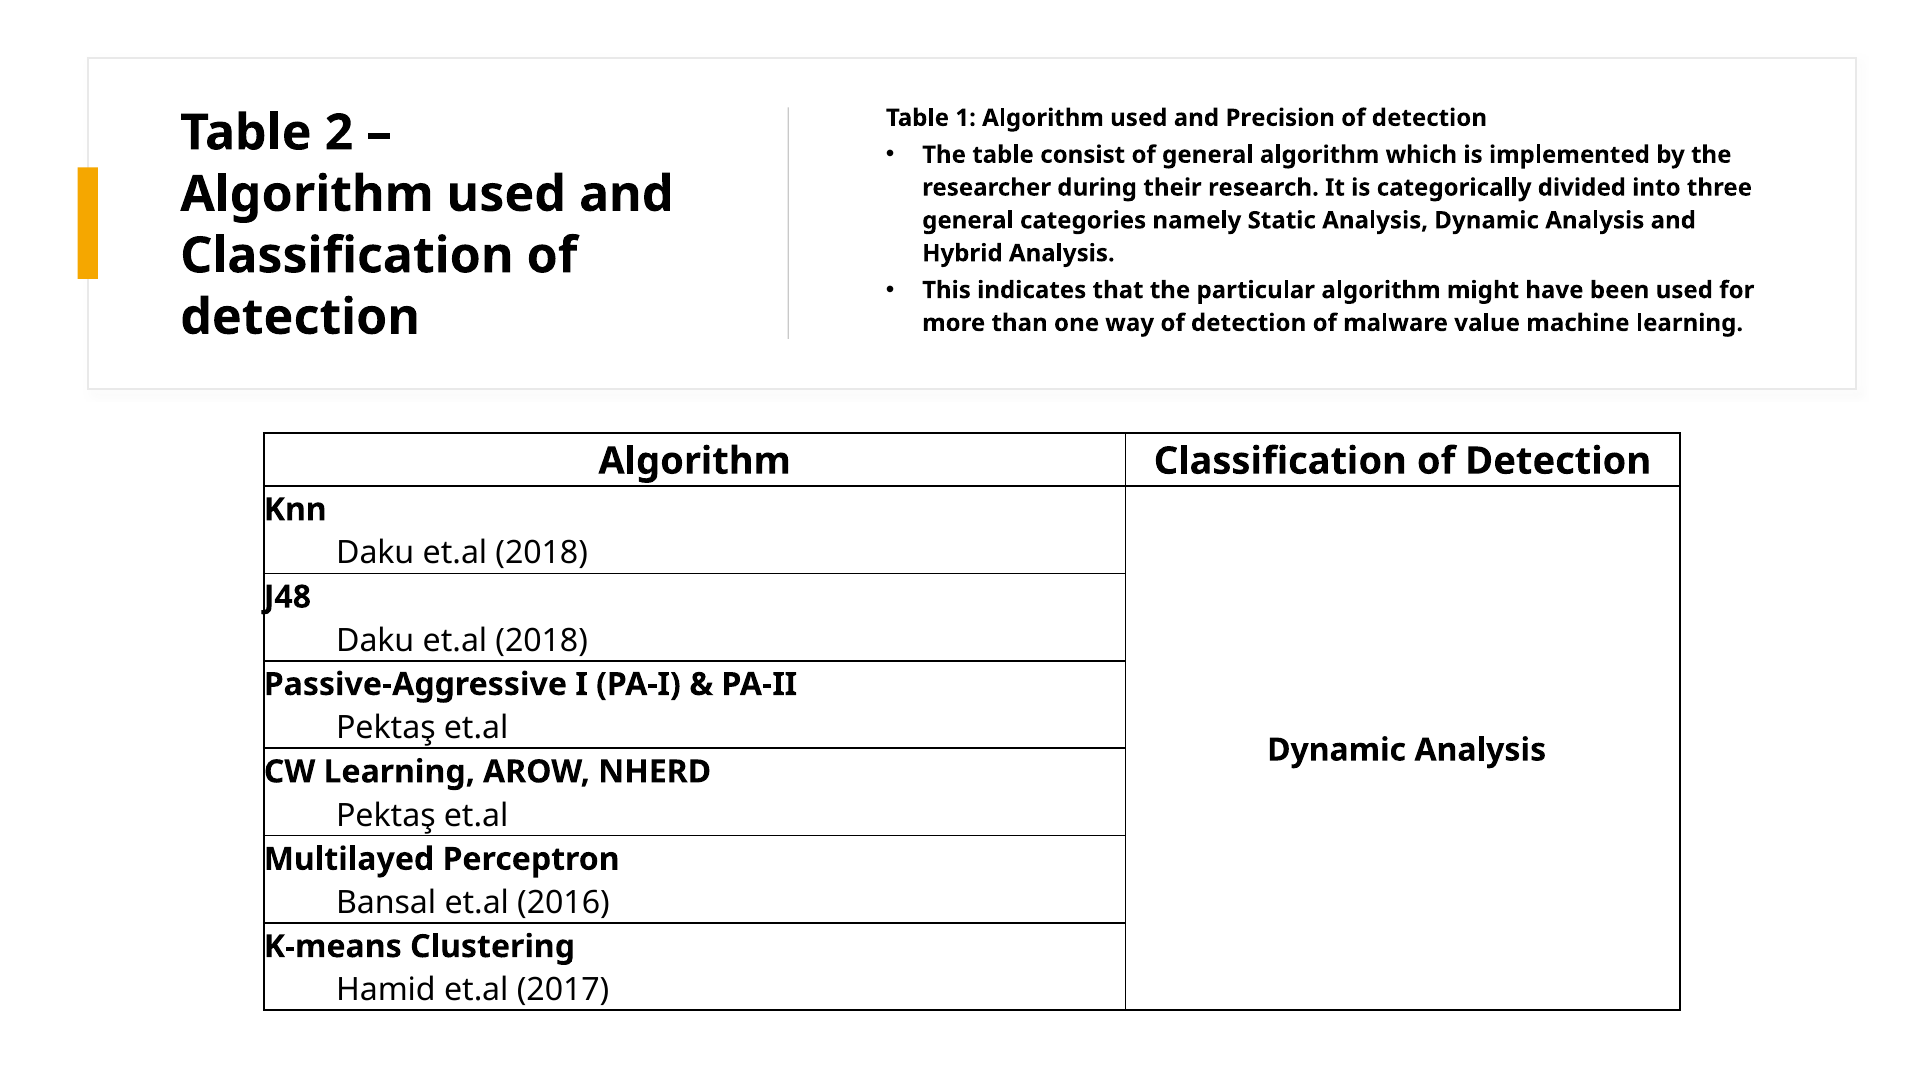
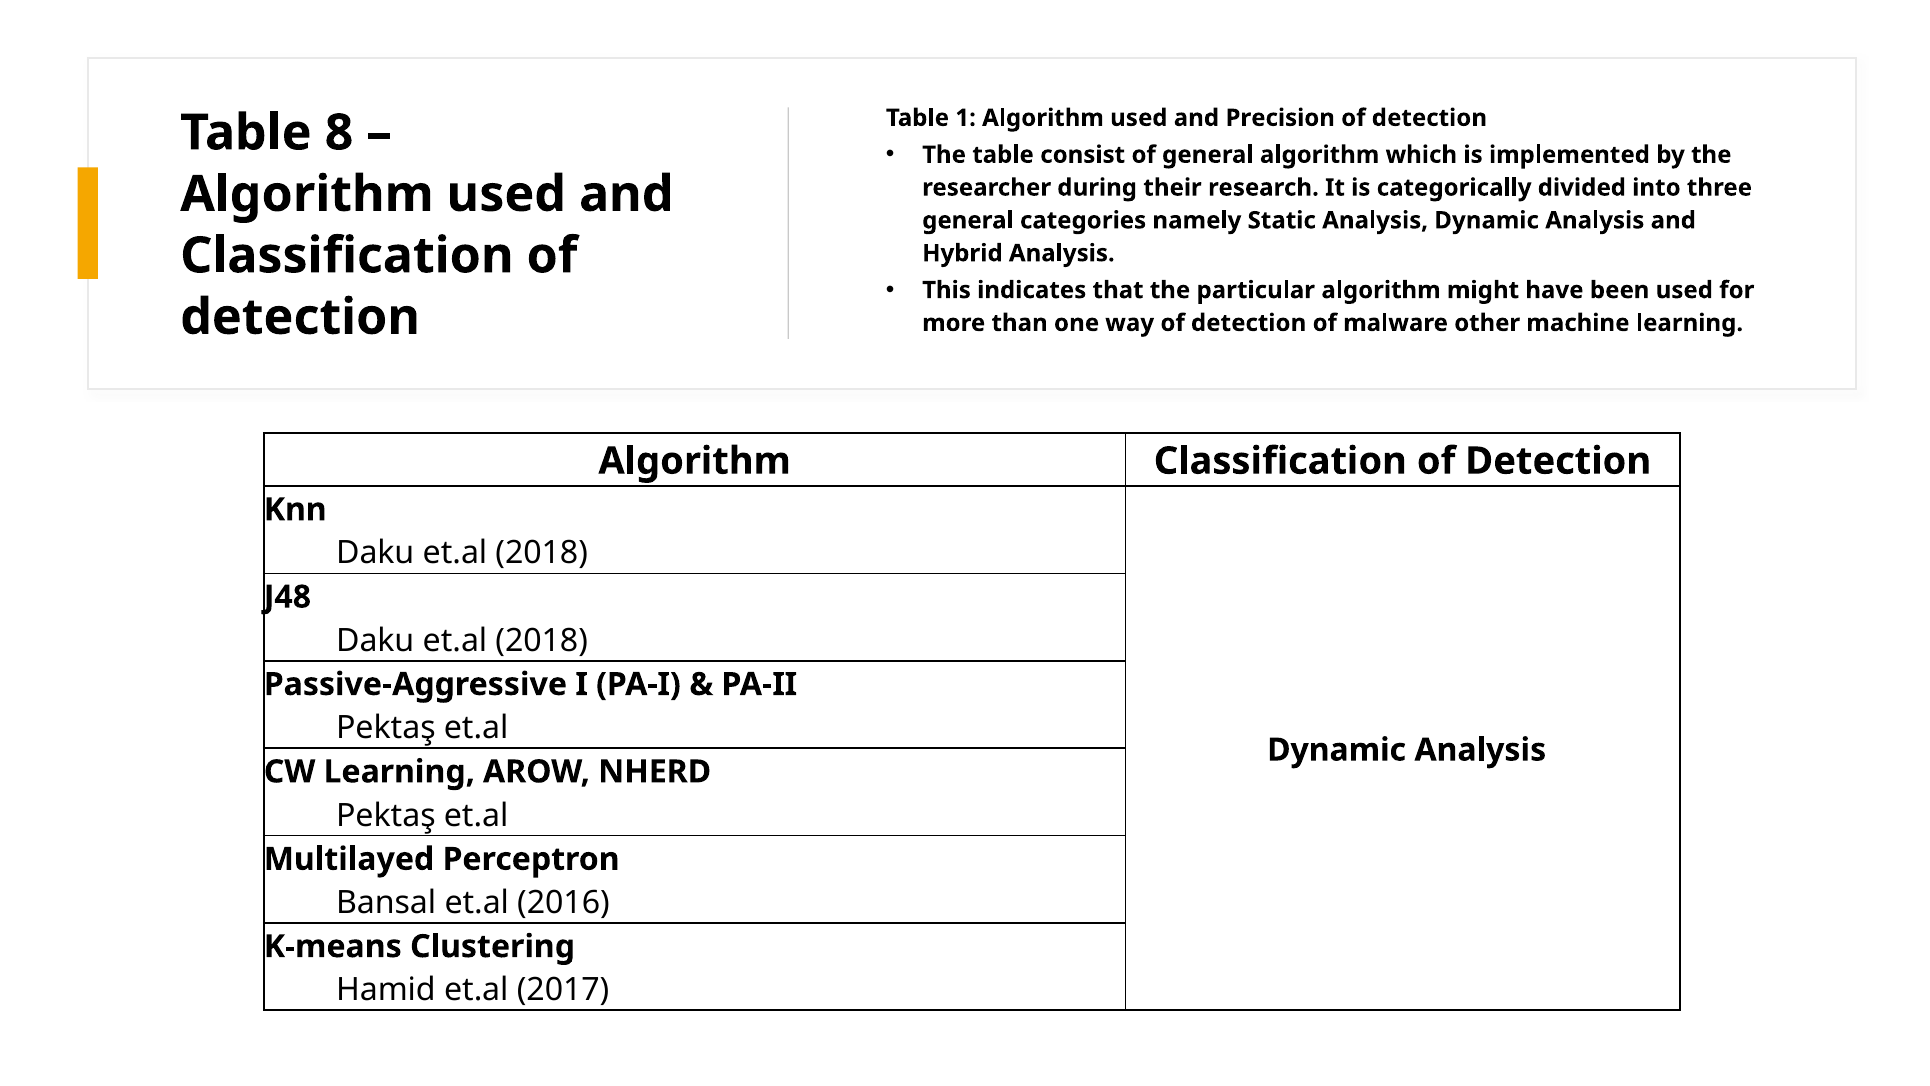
2: 2 -> 8 (339, 133)
value: value -> other (1487, 323)
